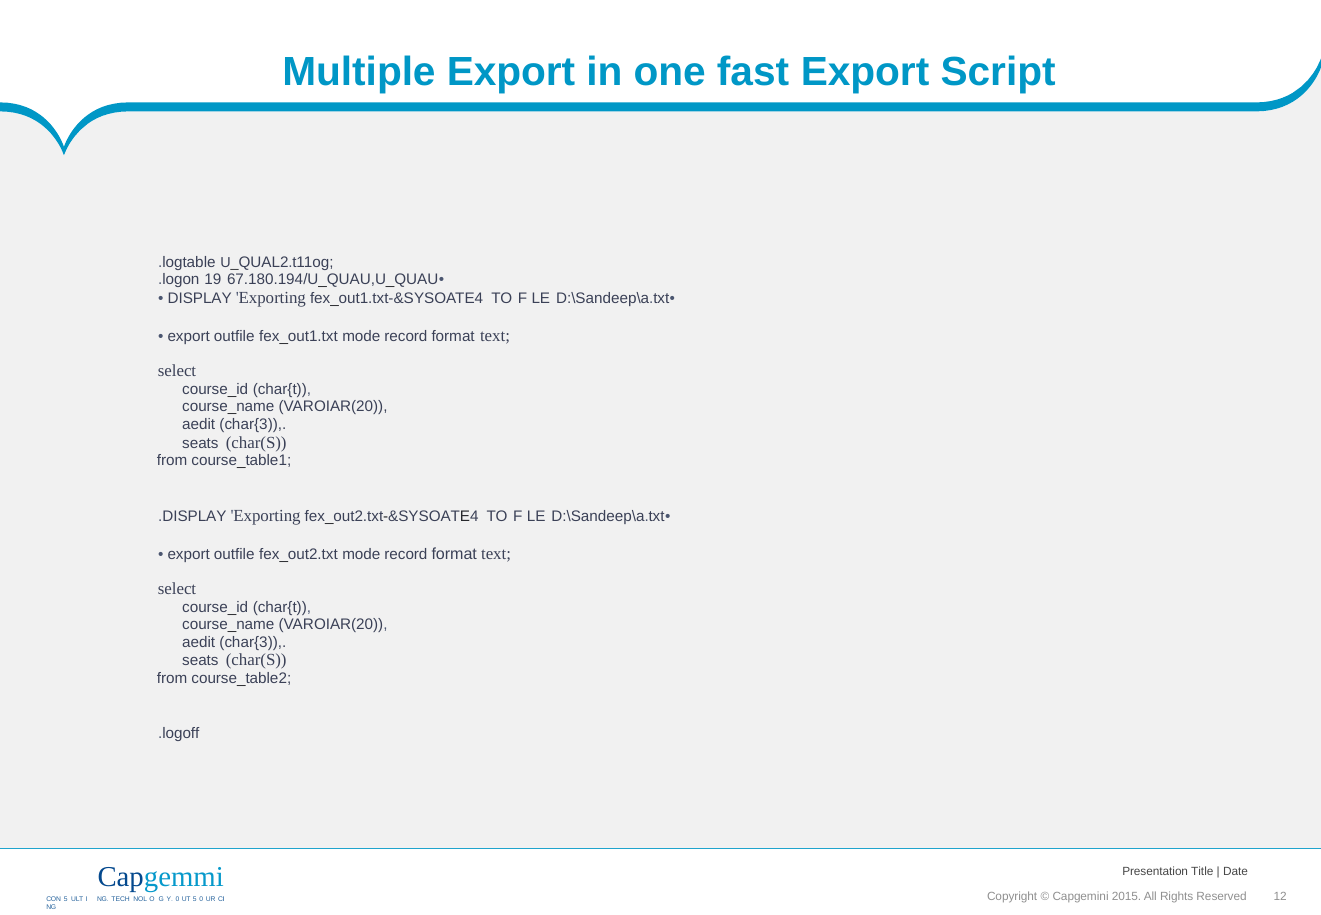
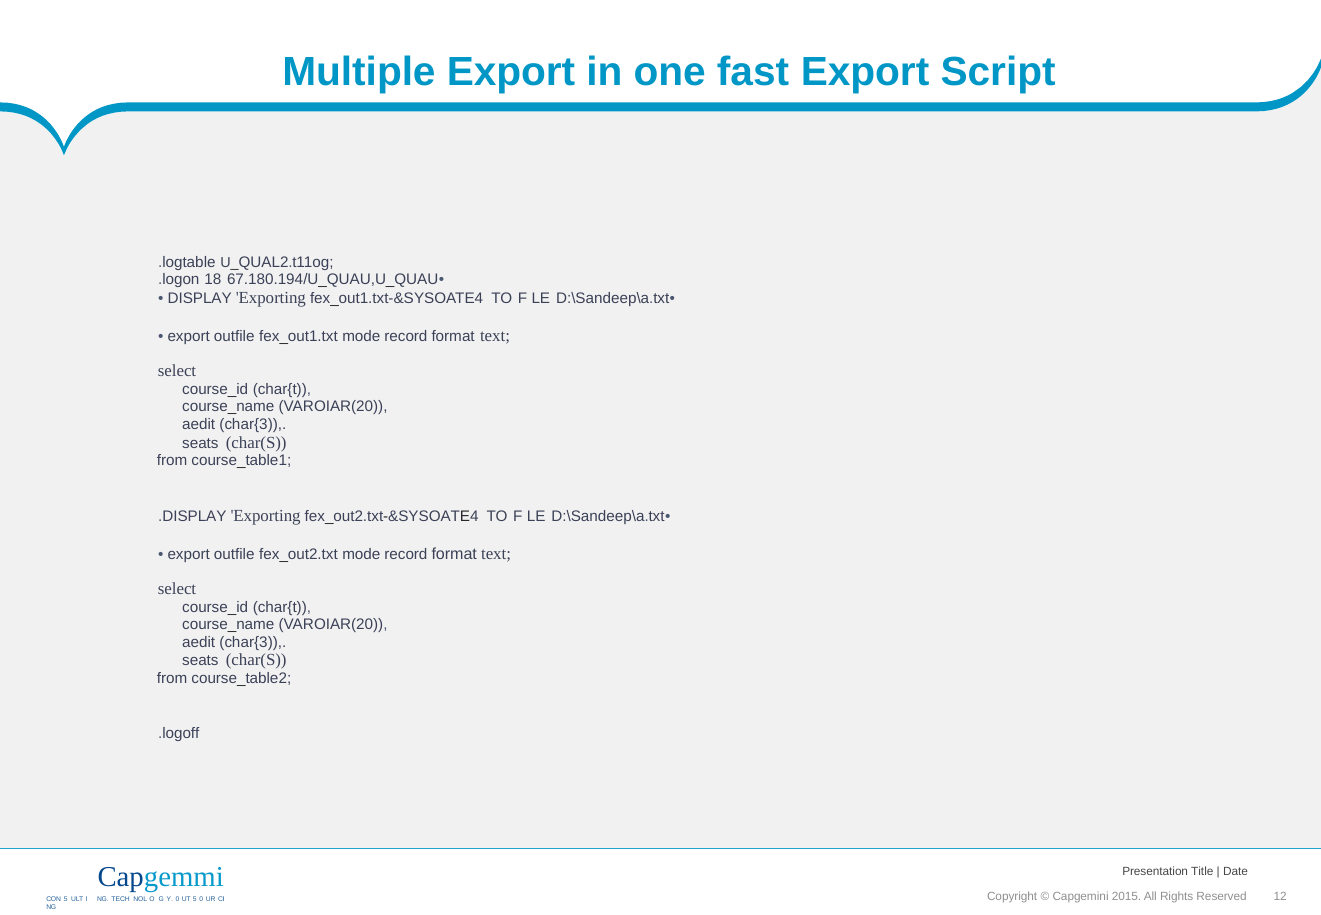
19: 19 -> 18 (213, 280)
